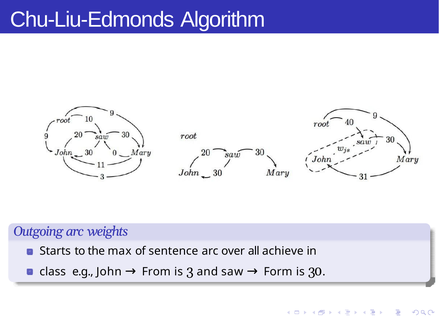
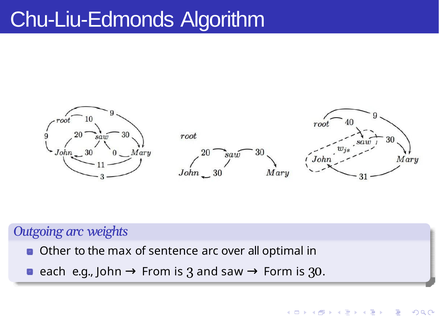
Starts: Starts -> Other (55, 251)
achieve: achieve -> optimal (283, 251)
class: class -> each (53, 271)
